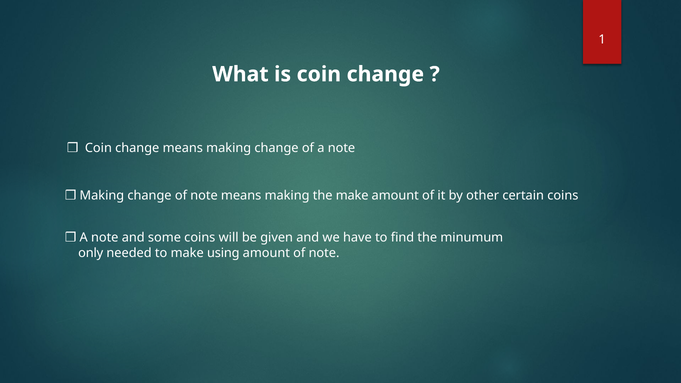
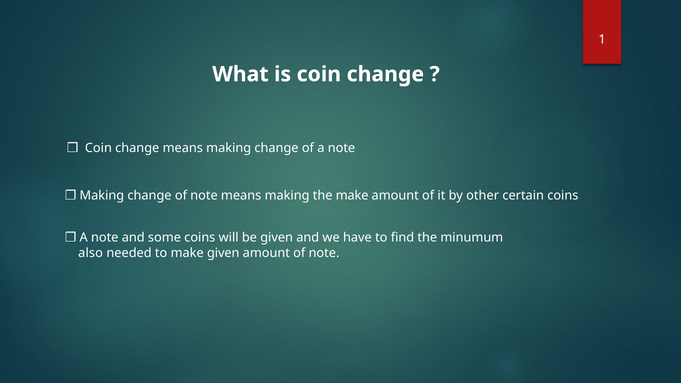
only: only -> also (91, 253)
make using: using -> given (223, 253)
